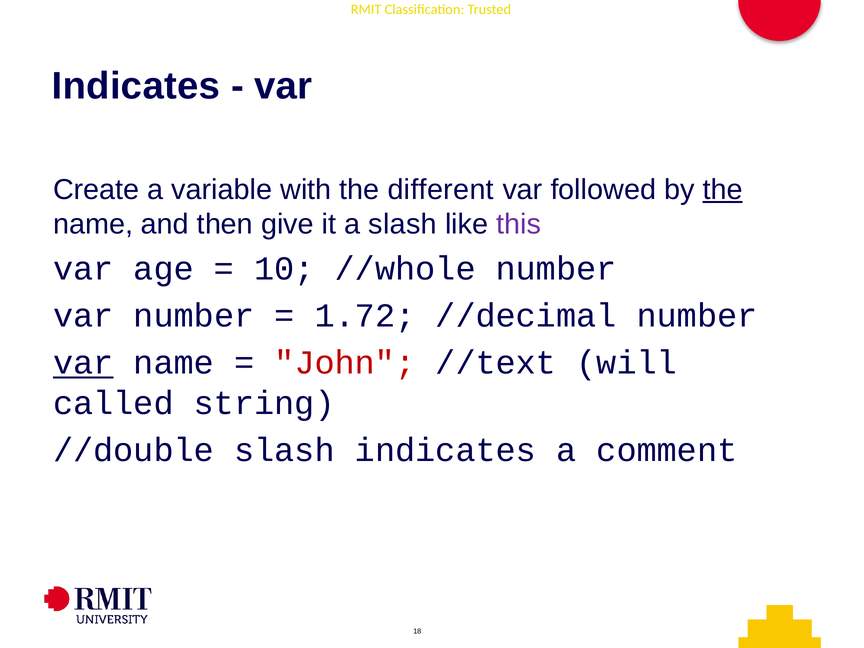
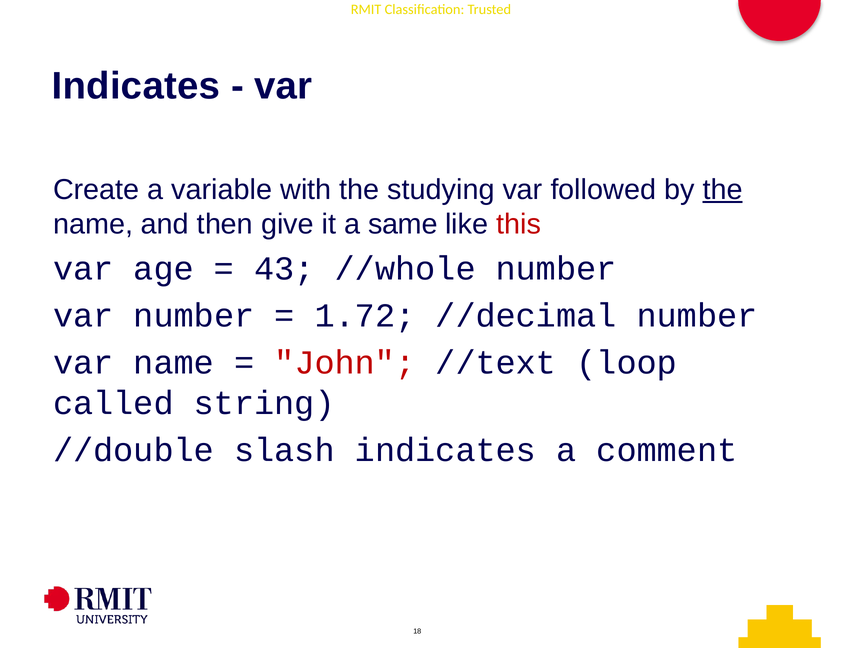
different: different -> studying (441, 190)
a slash: slash -> same (403, 224)
this colour: purple -> red (519, 224)
10: 10 -> 43 (284, 269)
var underline: present -> none (83, 363)
will: will -> loop (627, 363)
